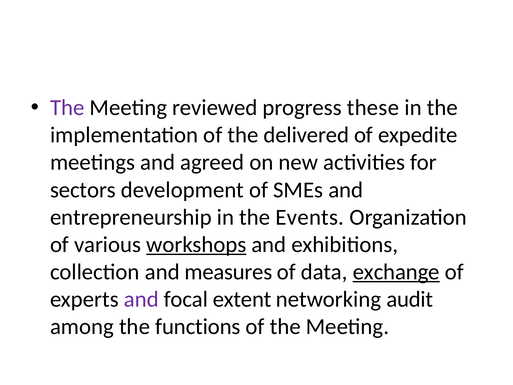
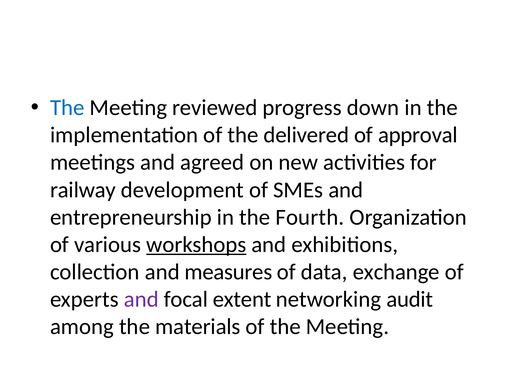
The colour: purple -> blue (67, 108)
these: these -> down (373, 108)
expedite: expedite -> approval (418, 135)
sectors: sectors -> railway (83, 190)
Events: Events -> Fourth (310, 217)
exchange underline: present -> none (396, 272)
functions: functions -> materials (198, 327)
